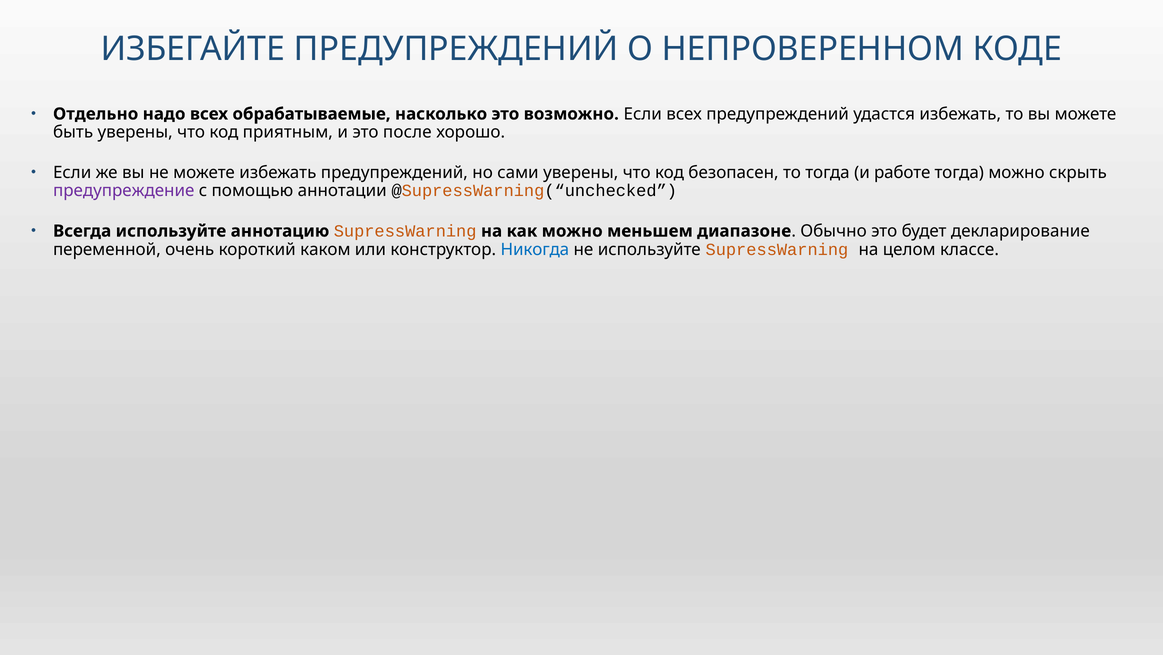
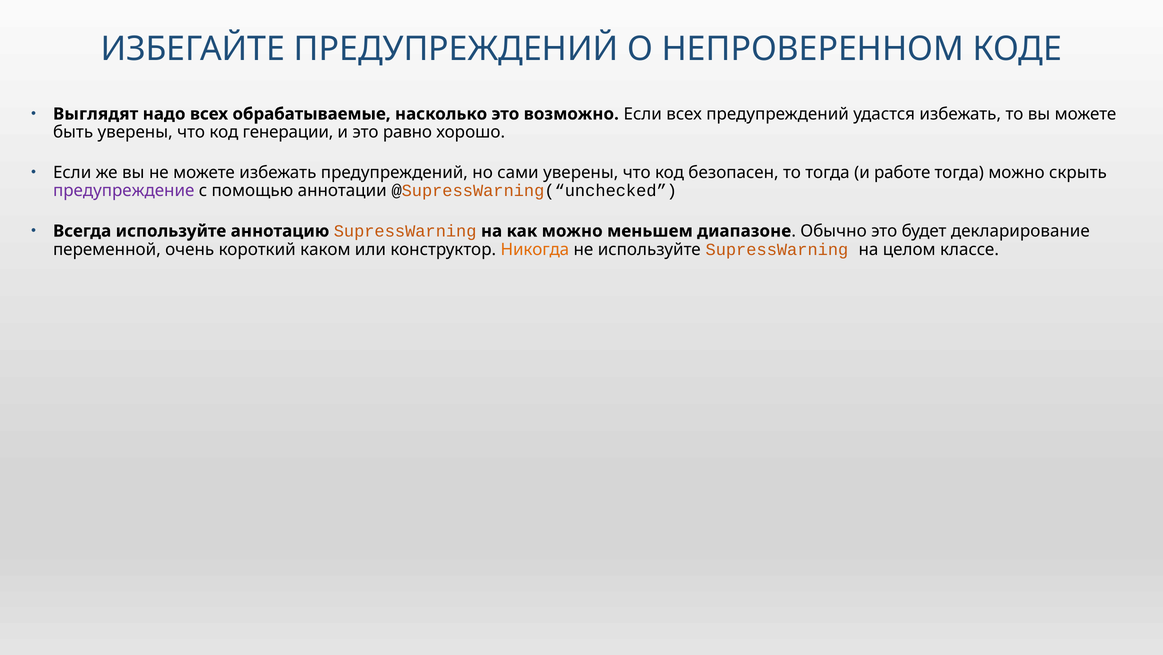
Отдельно: Отдельно -> Выглядят (96, 114)
приятным: приятным -> генерации (288, 132)
после: после -> равно (407, 132)
Никогда colour: blue -> orange (535, 249)
